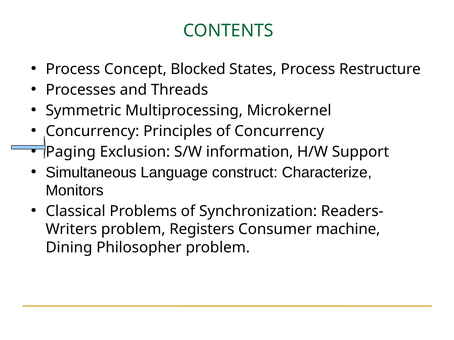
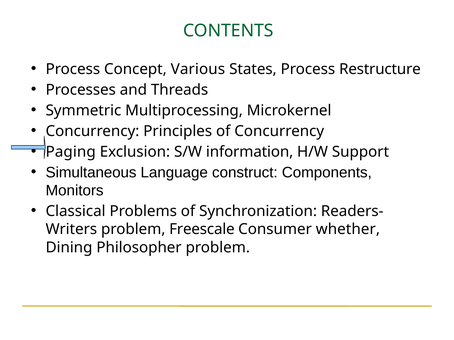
Blocked: Blocked -> Various (198, 69)
Characterize: Characterize -> Components (327, 173)
Registers: Registers -> Freescale (202, 230)
machine: machine -> whether (348, 230)
